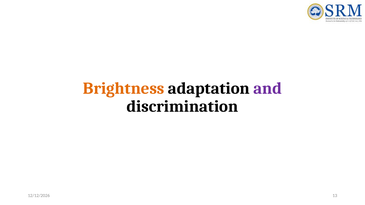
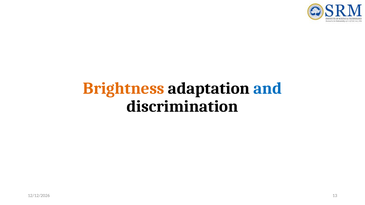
and colour: purple -> blue (268, 88)
